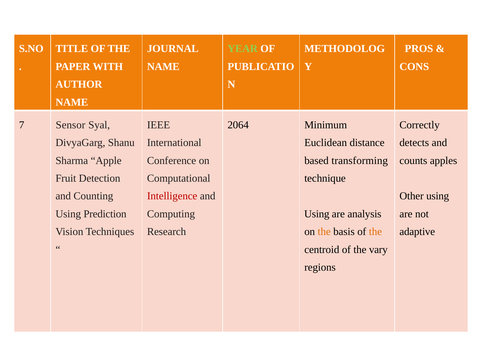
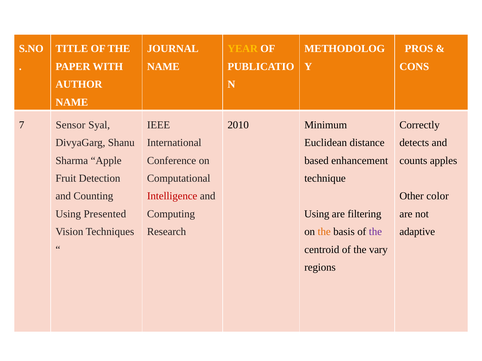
YEAR colour: light green -> yellow (243, 49)
2064: 2064 -> 2010 (238, 125)
transforming: transforming -> enhancement (360, 161)
Other using: using -> color (438, 196)
Prediction: Prediction -> Presented (105, 214)
analysis: analysis -> filtering (364, 214)
the colour: orange -> purple (375, 232)
